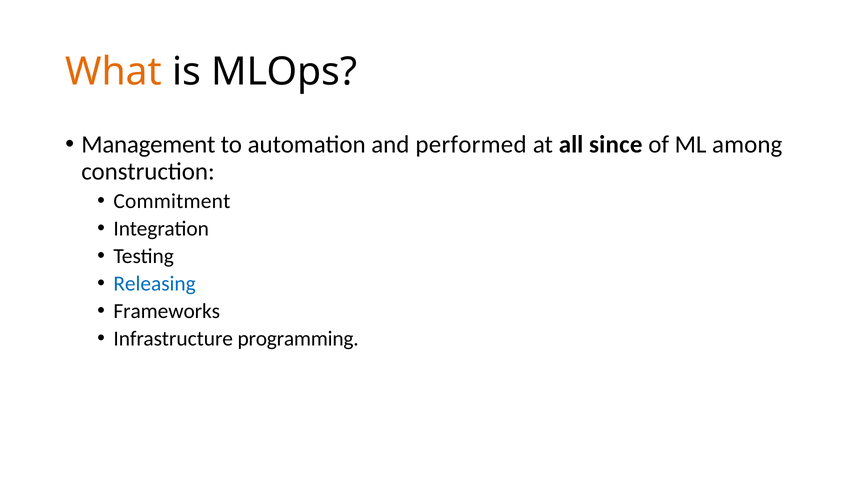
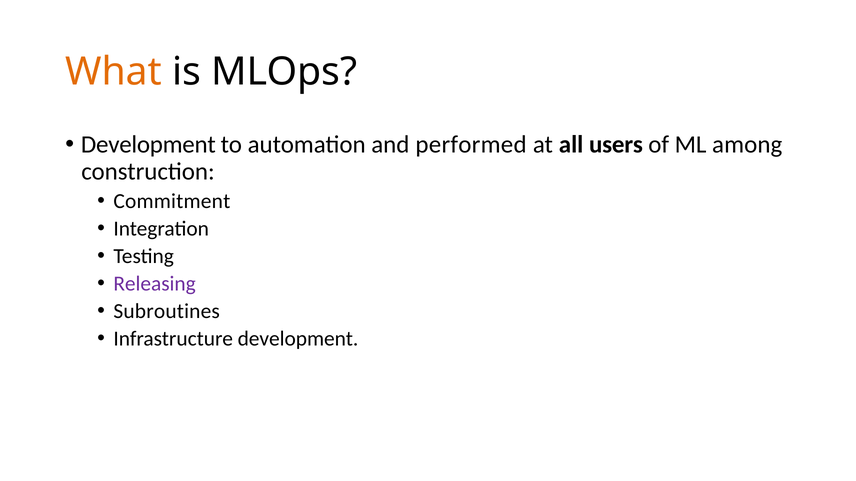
Management: Management -> Development (148, 145)
since: since -> users (616, 145)
Releasing colour: blue -> purple (155, 284)
Frameworks: Frameworks -> Subroutines (167, 311)
Infrastructure programming: programming -> development (298, 339)
